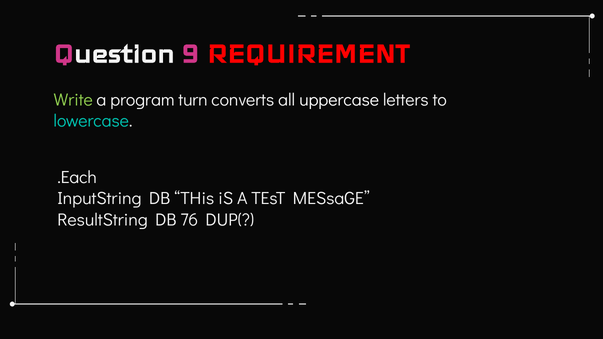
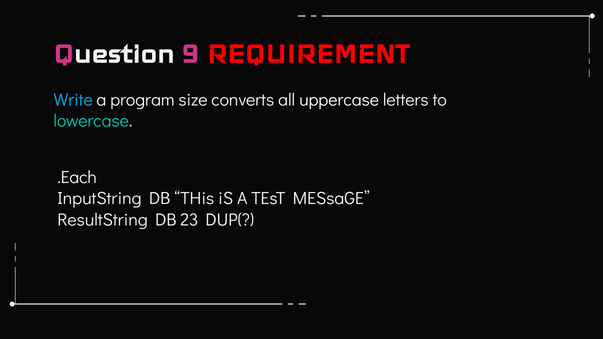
Write colour: light green -> light blue (73, 100)
turn: turn -> size (193, 100)
76: 76 -> 23 (189, 220)
